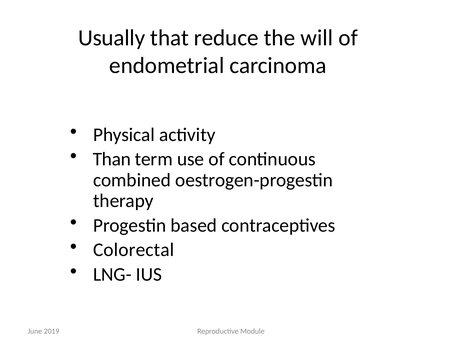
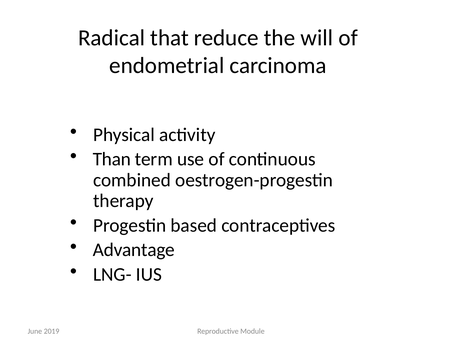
Usually: Usually -> Radical (112, 38)
Colorectal: Colorectal -> Advantage (134, 250)
